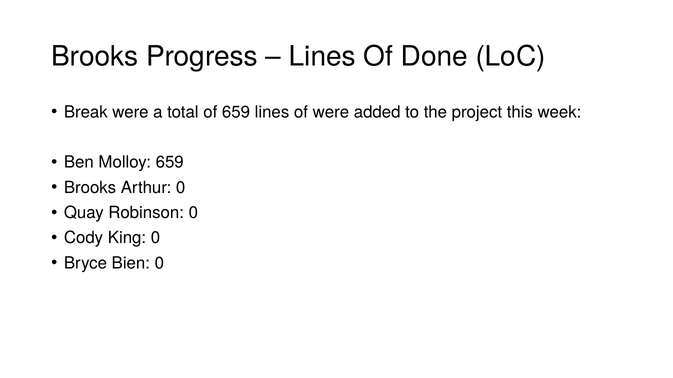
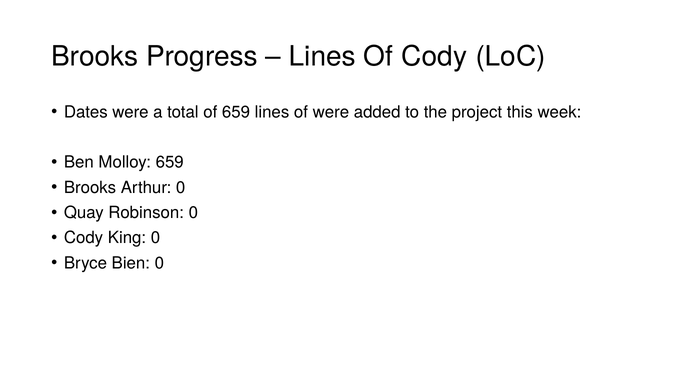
Of Done: Done -> Cody (434, 57)
Break: Break -> Dates (86, 112)
